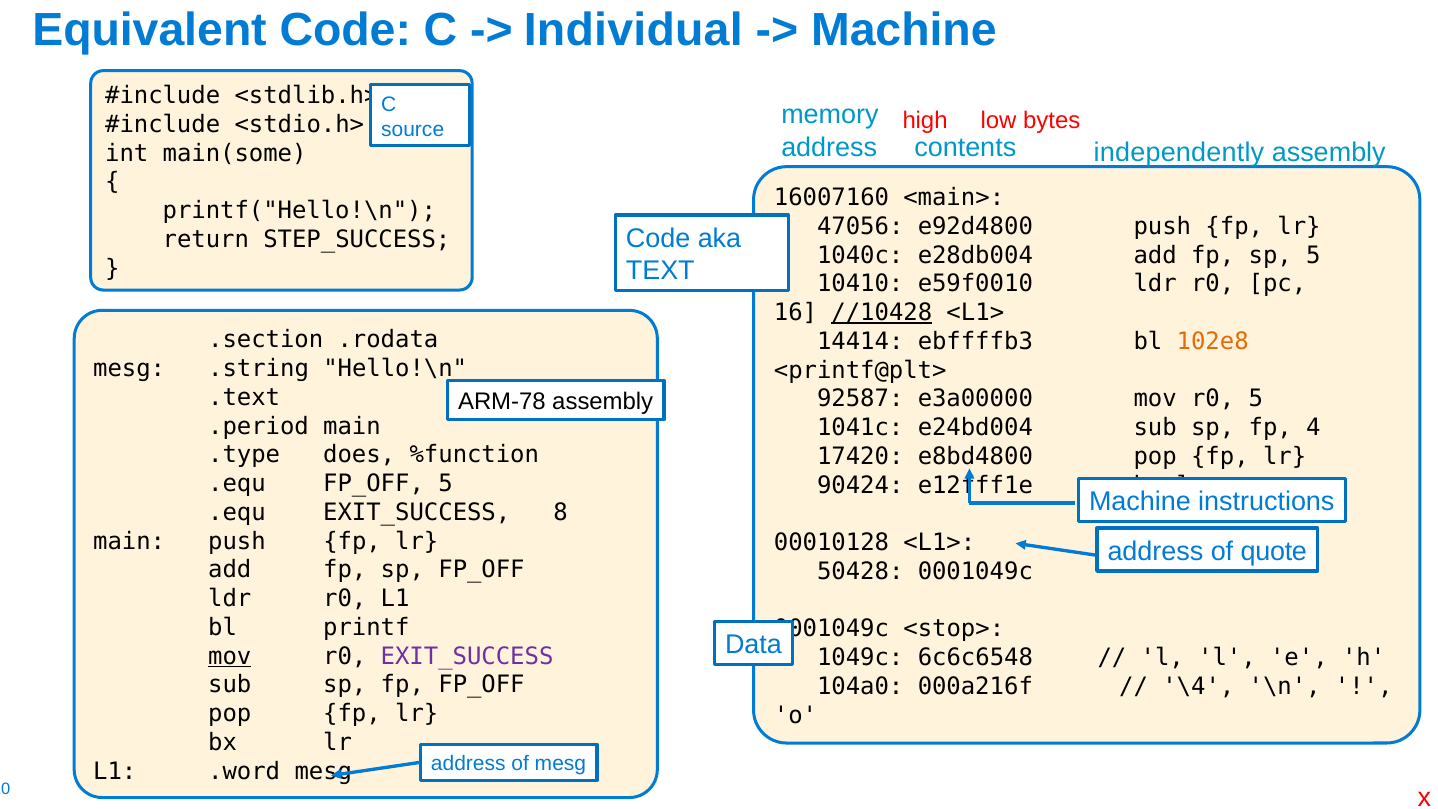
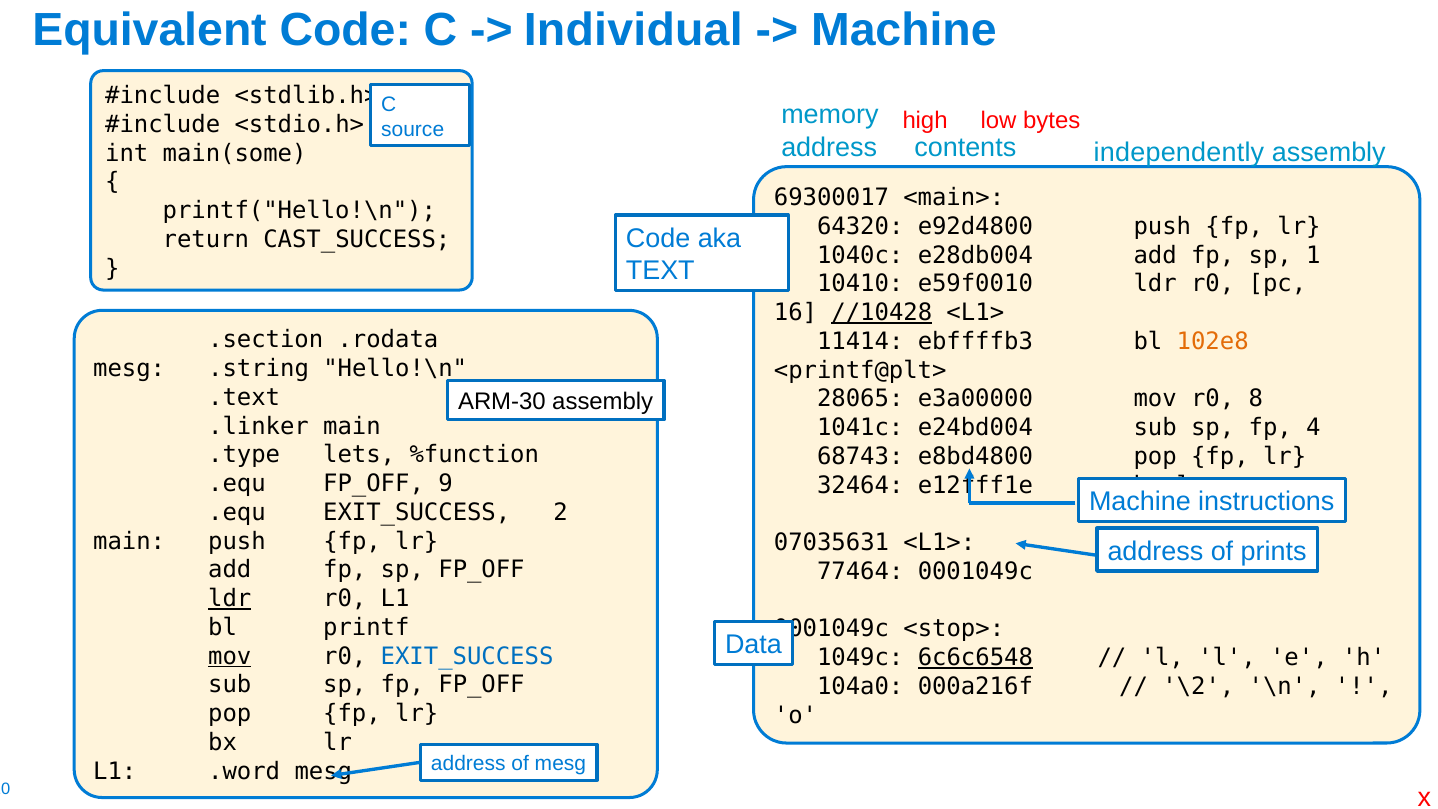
16007160: 16007160 -> 69300017 (832, 198)
47056: 47056 -> 64320 (860, 226)
STEP_SUCCESS: STEP_SUCCESS -> CAST_SUCCESS (357, 239)
sp 5: 5 -> 1 (1313, 255)
14414: 14414 -> 11414 (860, 341)
92587: 92587 -> 28065 (860, 399)
r0 5: 5 -> 8 (1256, 399)
ARM-78: ARM-78 -> ARM-30 (502, 402)
.period: .period -> .linker (259, 426)
does: does -> lets (359, 455)
17420: 17420 -> 68743 (860, 456)
FP_OFF 5: 5 -> 9 (446, 484)
90424: 90424 -> 32464 (860, 485)
8: 8 -> 2 (561, 512)
00010128: 00010128 -> 07035631 (832, 543)
quote: quote -> prints (1274, 551)
50428: 50428 -> 77464 (860, 571)
ldr underline: none -> present (230, 599)
EXIT_SUCCESS colour: purple -> blue (467, 656)
6c6c6548 underline: none -> present (975, 658)
\4: \4 -> \2 (1198, 686)
